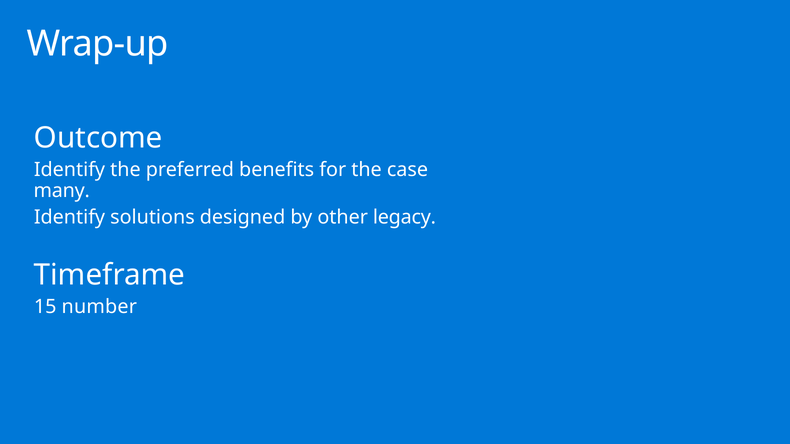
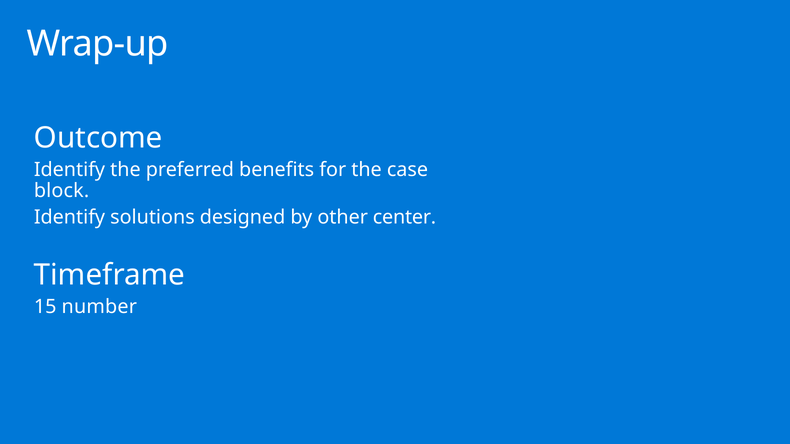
many: many -> block (62, 191)
legacy: legacy -> center (404, 217)
